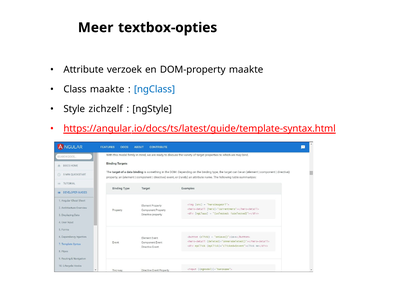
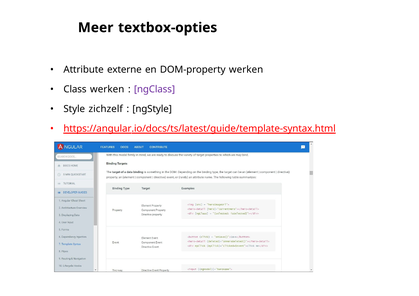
verzoek: verzoek -> externe (124, 70)
DOM-property maakte: maakte -> werken (246, 70)
Class maakte: maakte -> werken (107, 89)
ngClass colour: blue -> purple (155, 89)
